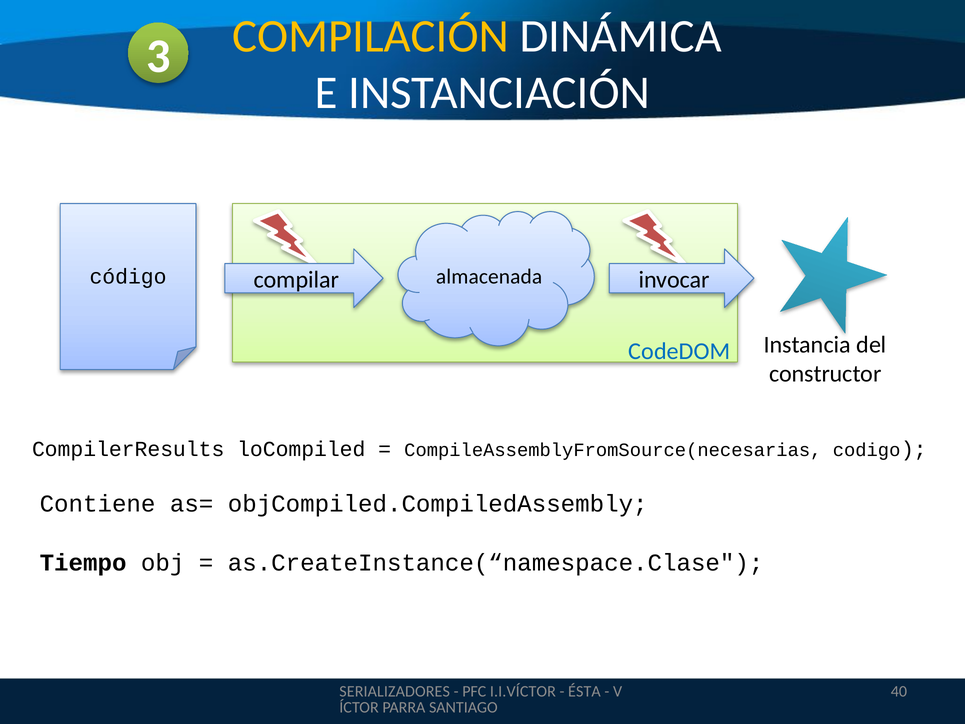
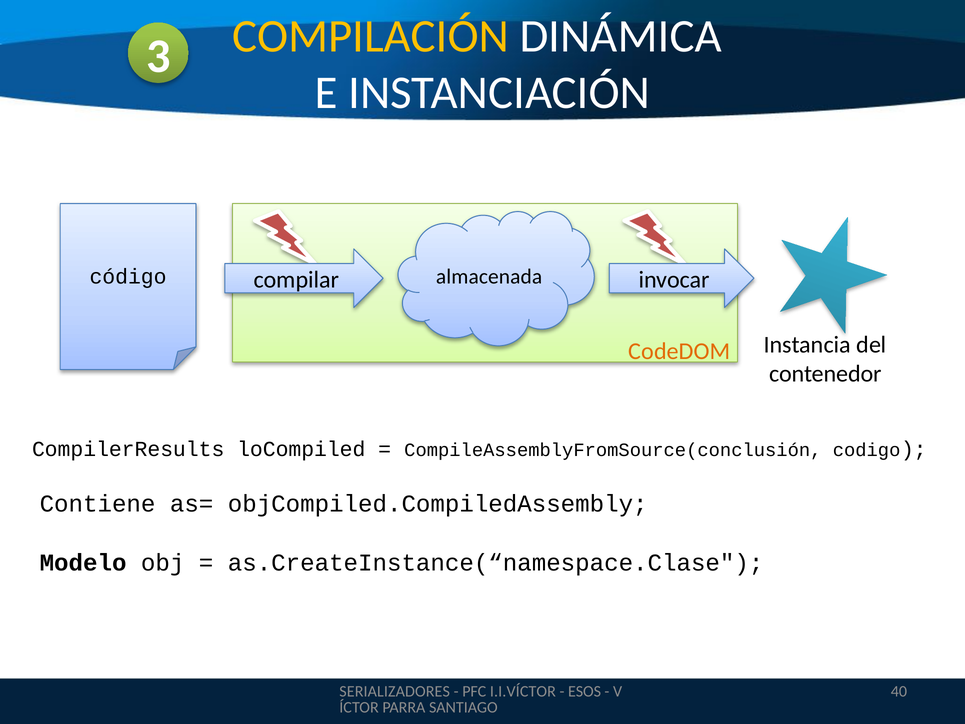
CodeDOM colour: blue -> orange (679, 351)
constructor: constructor -> contenedor (825, 374)
CompileAssemblyFromSource(necesarias: CompileAssemblyFromSource(necesarias -> CompileAssemblyFromSource(conclusión (613, 450)
Tiempo: Tiempo -> Modelo (83, 562)
ÉSTA: ÉSTA -> ESOS (585, 691)
